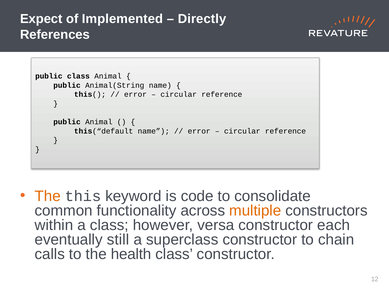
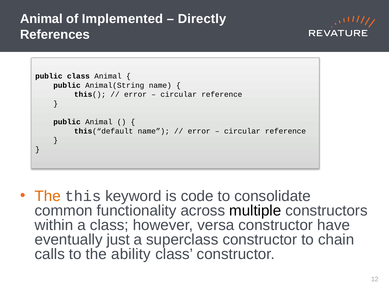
Expect: Expect -> Animal (41, 19)
multiple colour: orange -> black (255, 210)
each: each -> have (334, 225)
still: still -> just (118, 239)
health: health -> ability (131, 254)
